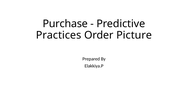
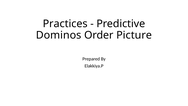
Purchase: Purchase -> Practices (65, 24)
Practices: Practices -> Dominos (59, 35)
